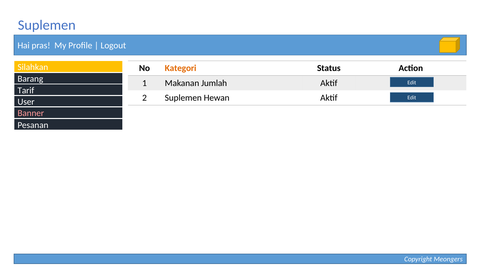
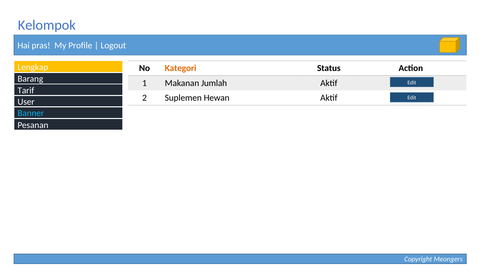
Suplemen: Suplemen -> Kelompok (47, 25)
Silahkan: Silahkan -> Lengkap (33, 67)
Banner colour: pink -> light blue (31, 113)
